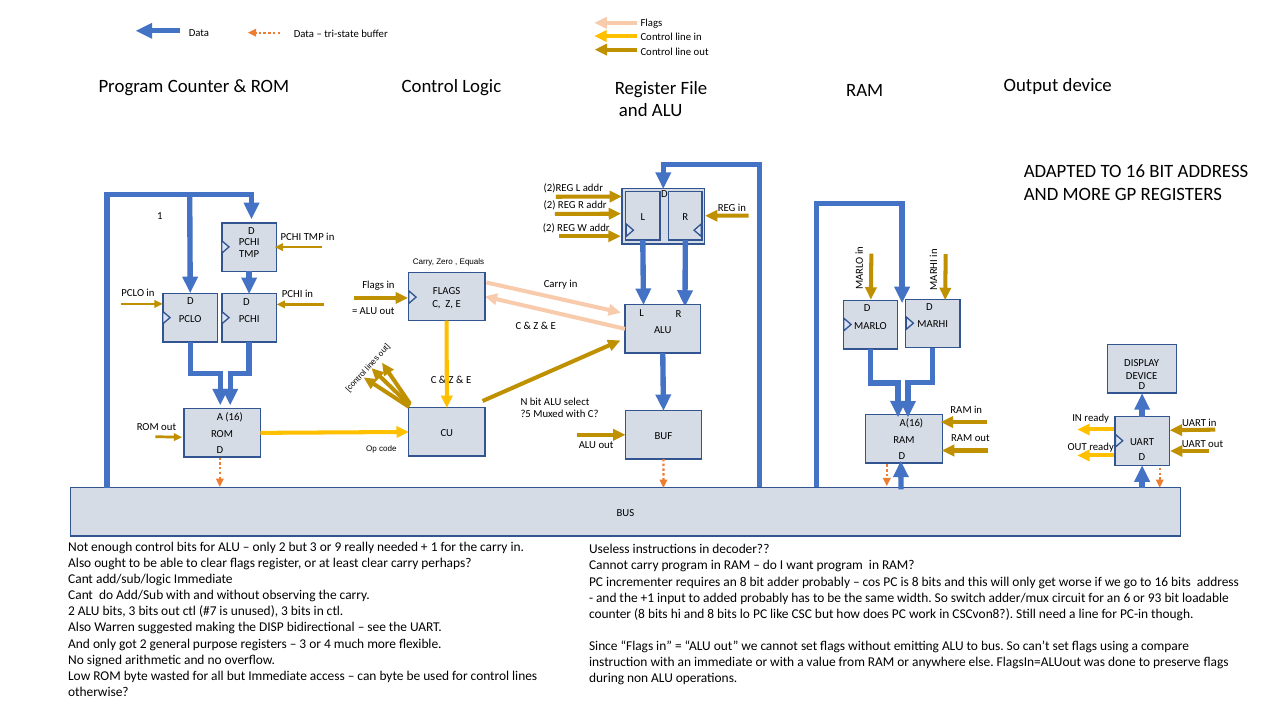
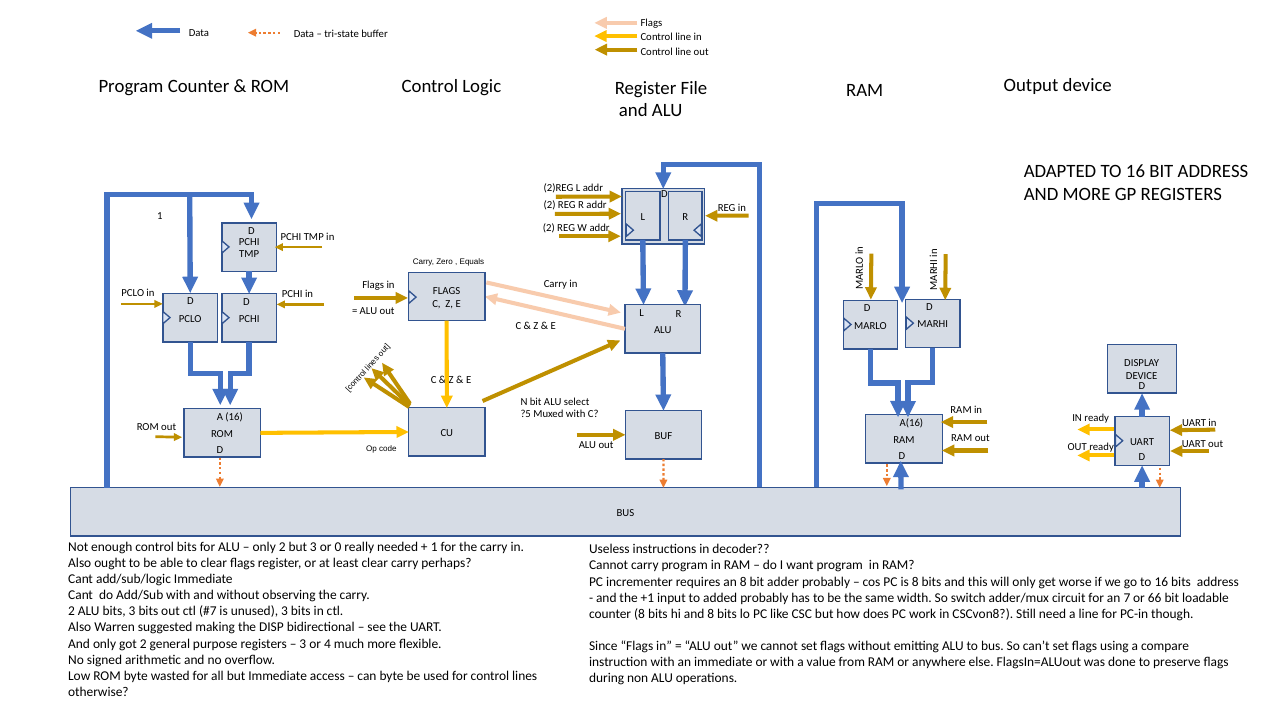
9: 9 -> 0 (338, 546)
6: 6 -> 7 (1127, 597)
93: 93 -> 66 (1155, 597)
